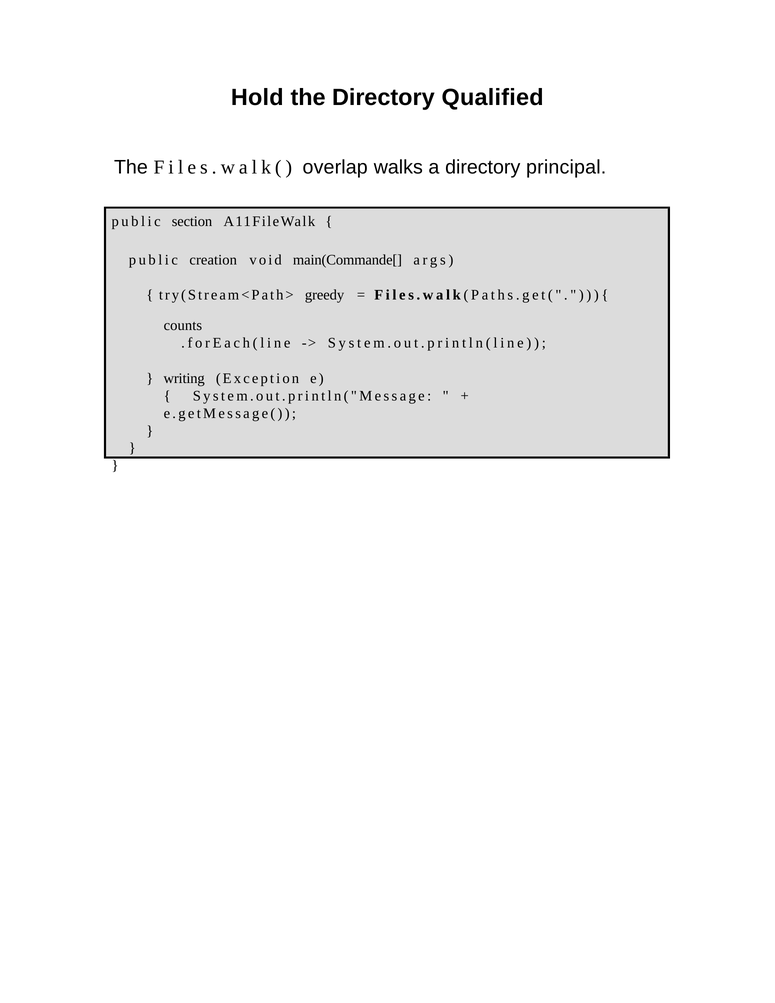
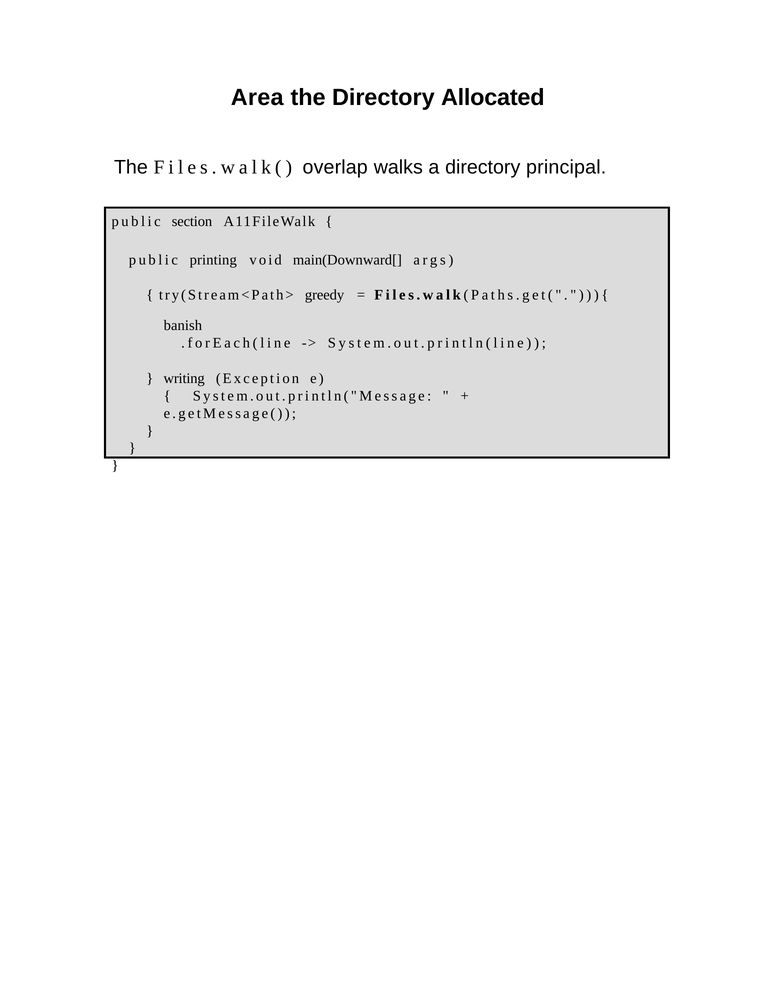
Hold: Hold -> Area (257, 98)
Qualified: Qualified -> Allocated (493, 98)
creation: creation -> printing (213, 260)
main(Commande[: main(Commande[ -> main(Downward[ (347, 260)
counts: counts -> banish (183, 325)
